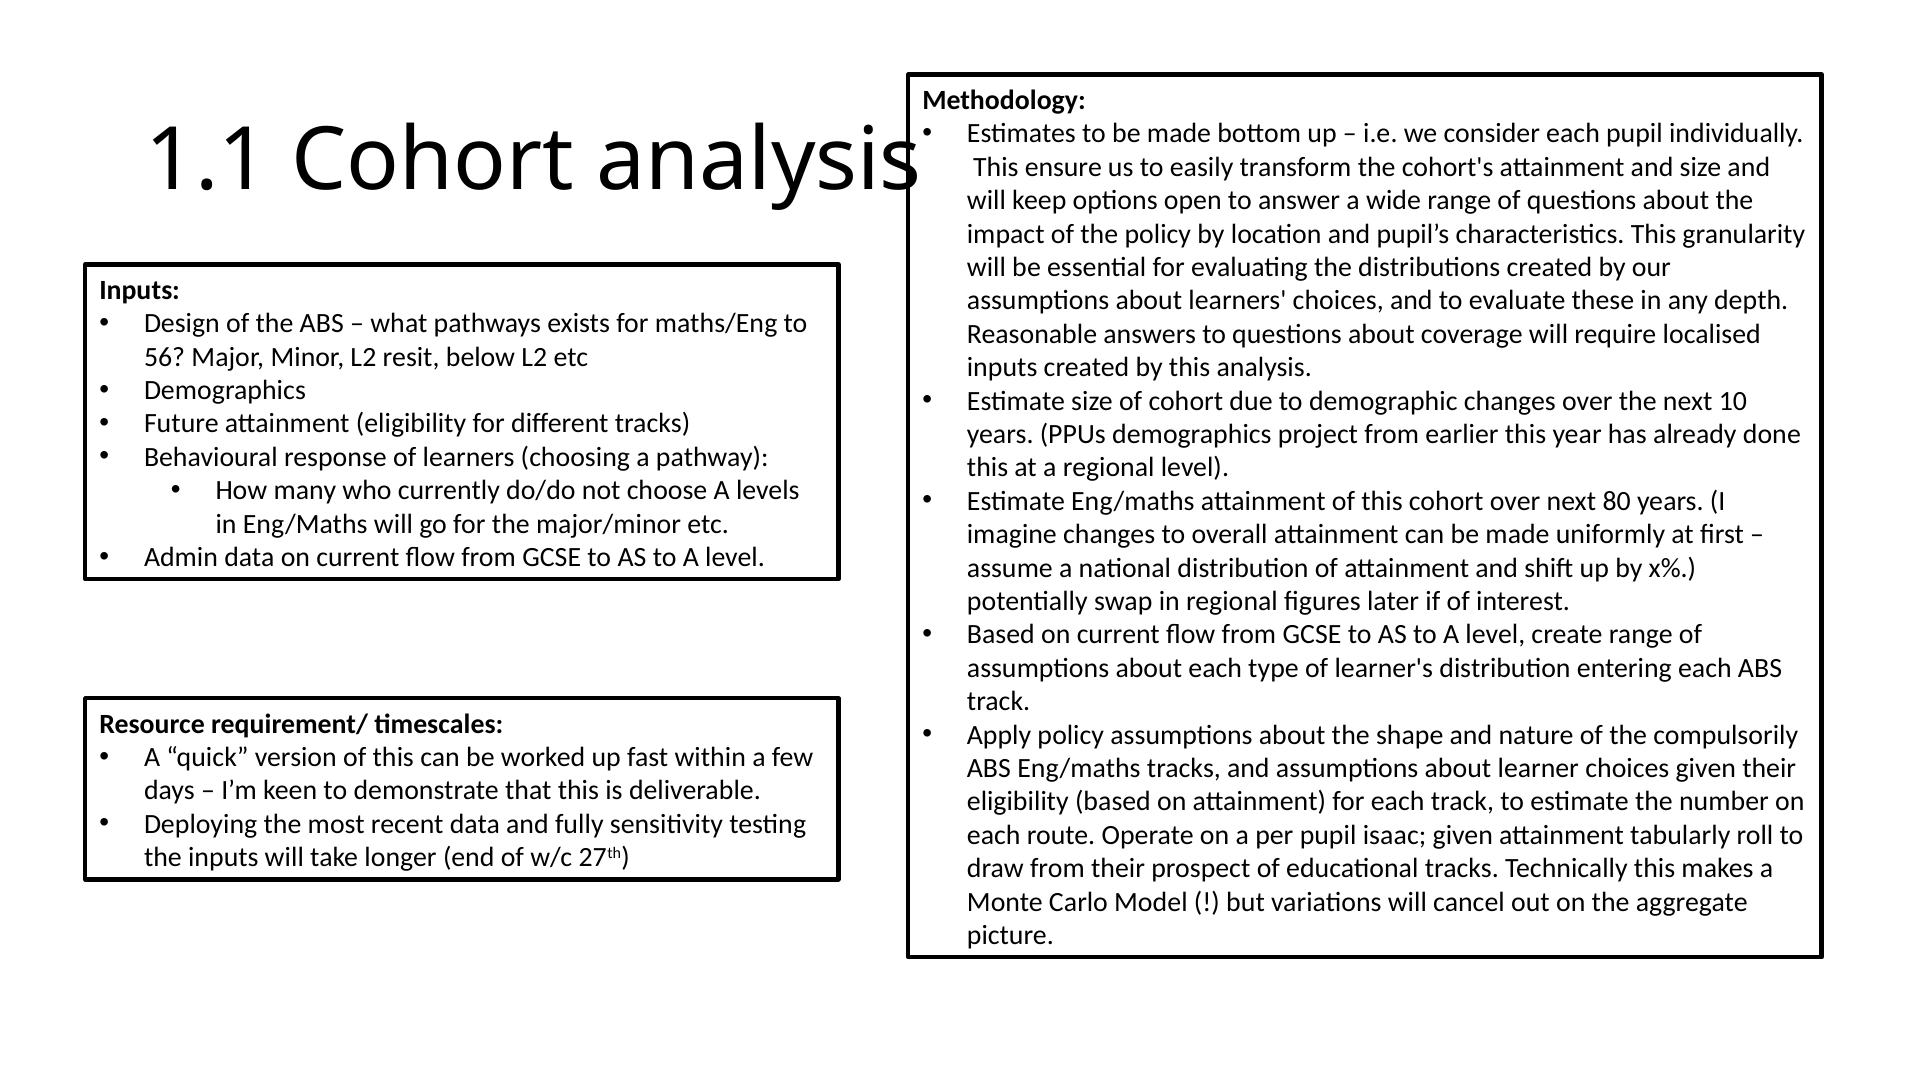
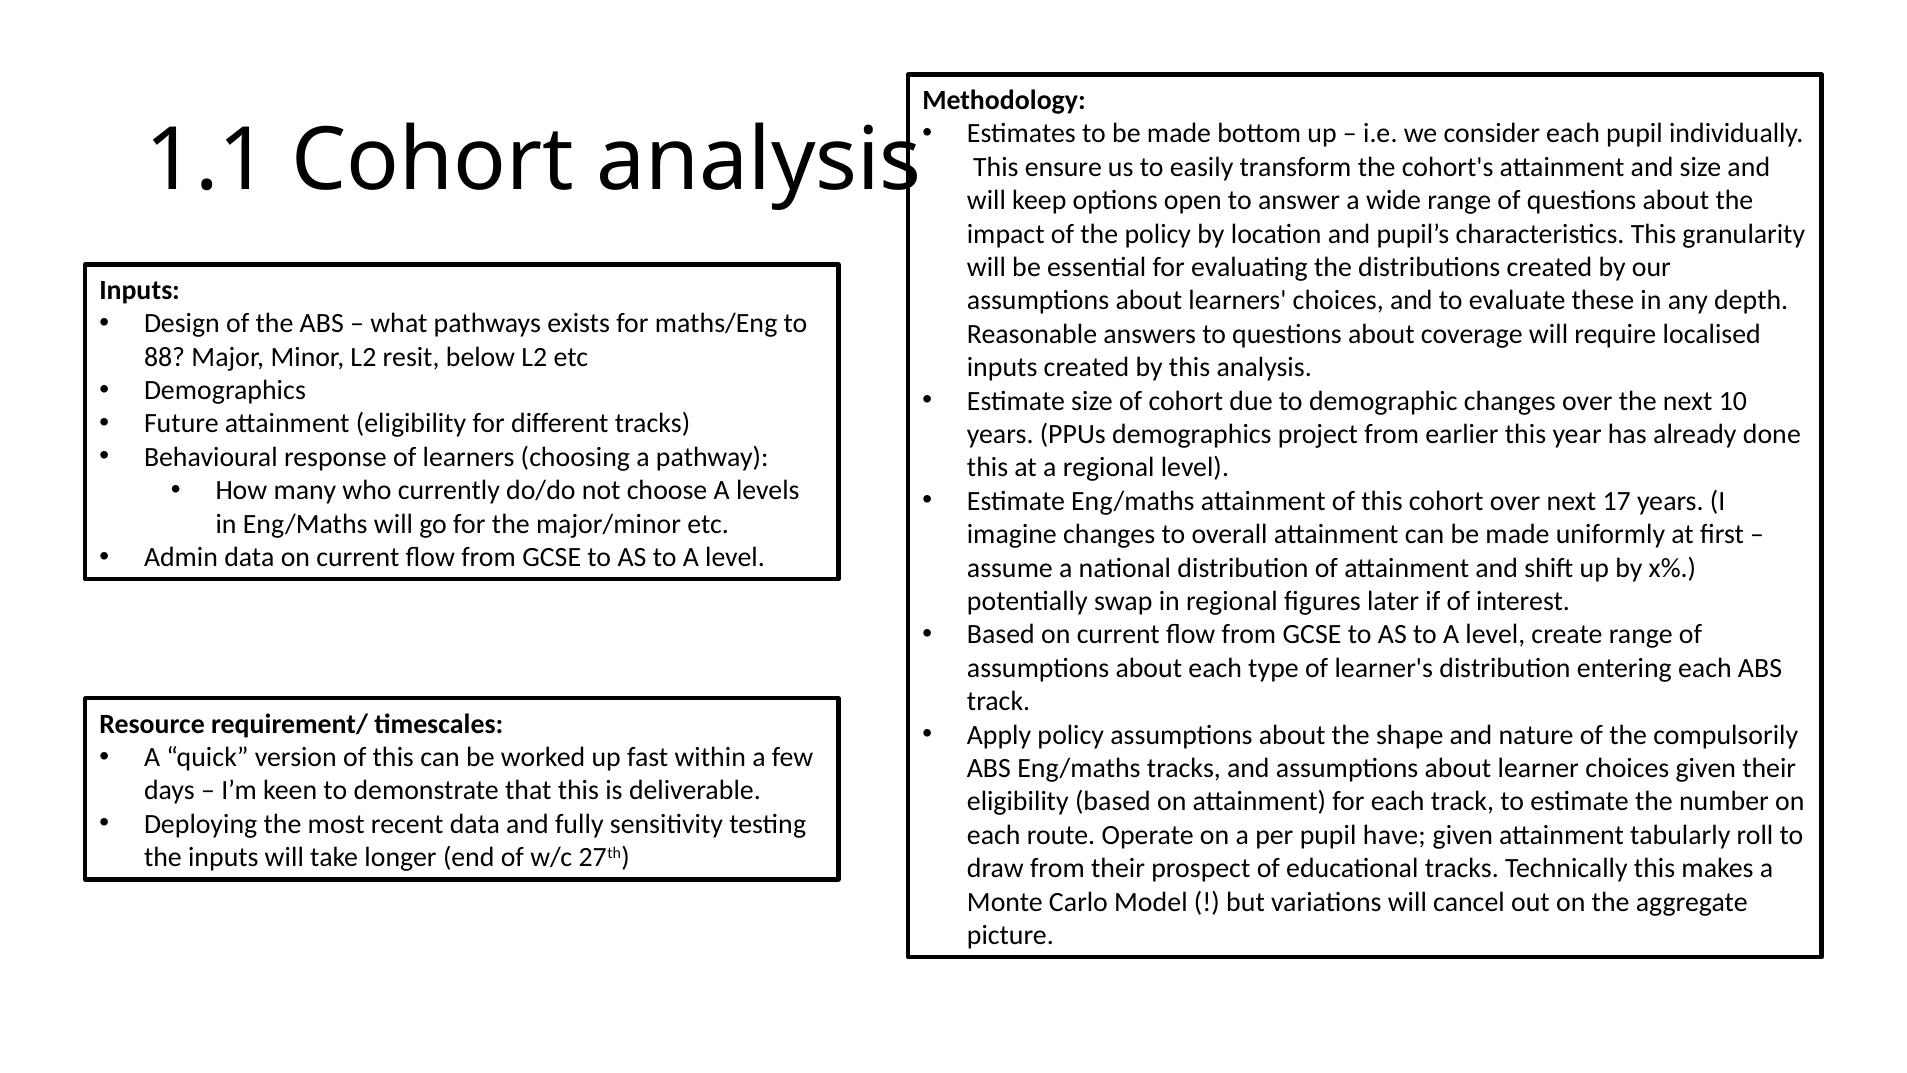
56: 56 -> 88 (165, 357)
80: 80 -> 17 (1617, 501)
isaac: isaac -> have (1394, 835)
